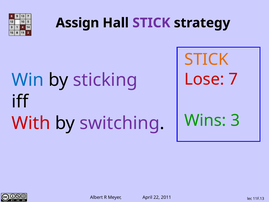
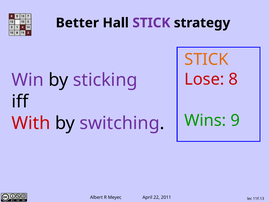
Assign: Assign -> Better (77, 23)
7: 7 -> 8 (233, 79)
Win colour: blue -> purple (28, 80)
3: 3 -> 9 (235, 120)
